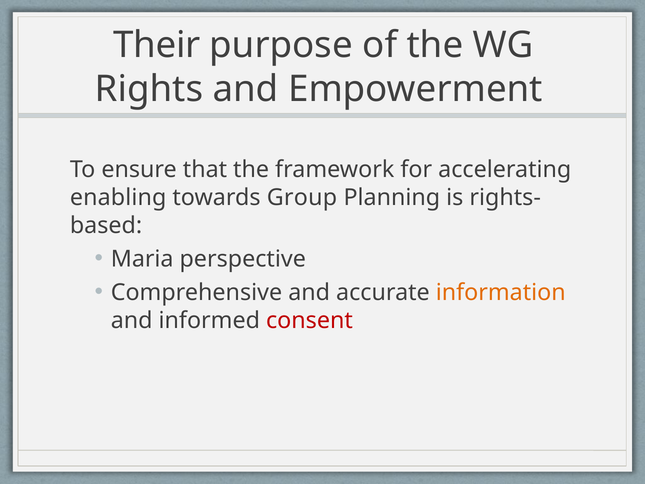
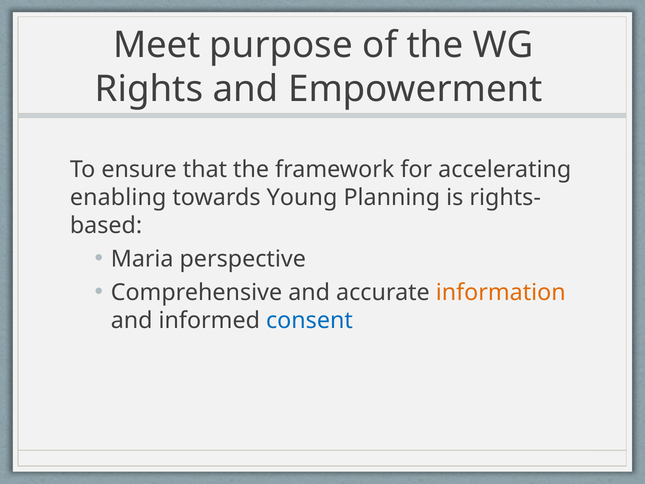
Their: Their -> Meet (157, 45)
Group: Group -> Young (302, 197)
consent colour: red -> blue (309, 320)
